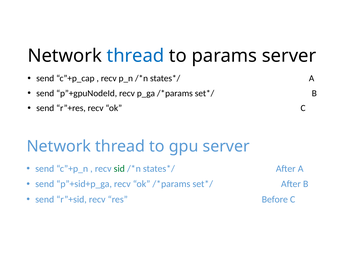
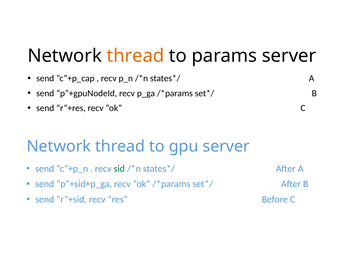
thread colour: blue -> orange (135, 56)
